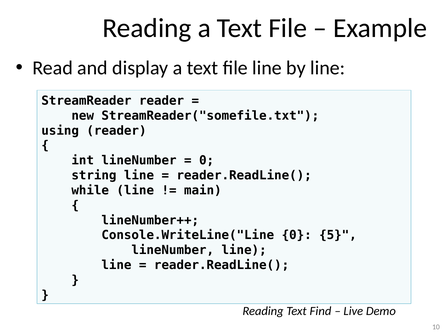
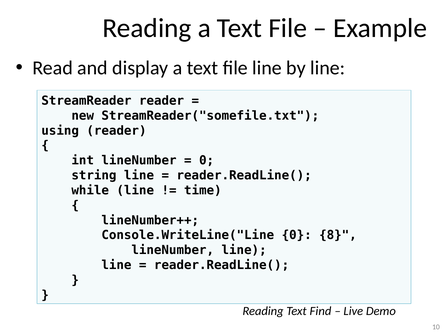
main: main -> time (203, 190)
5: 5 -> 8 (338, 235)
